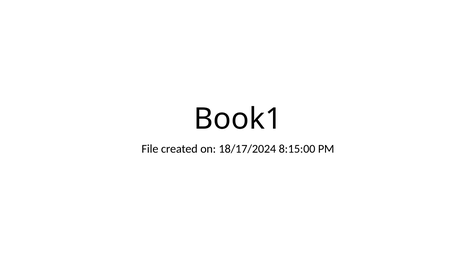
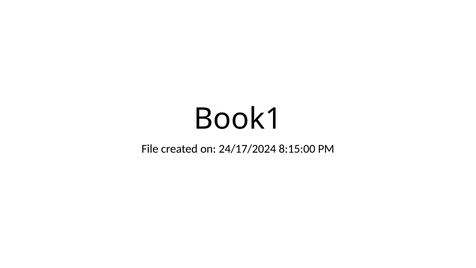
18/17/2024: 18/17/2024 -> 24/17/2024 (247, 149)
